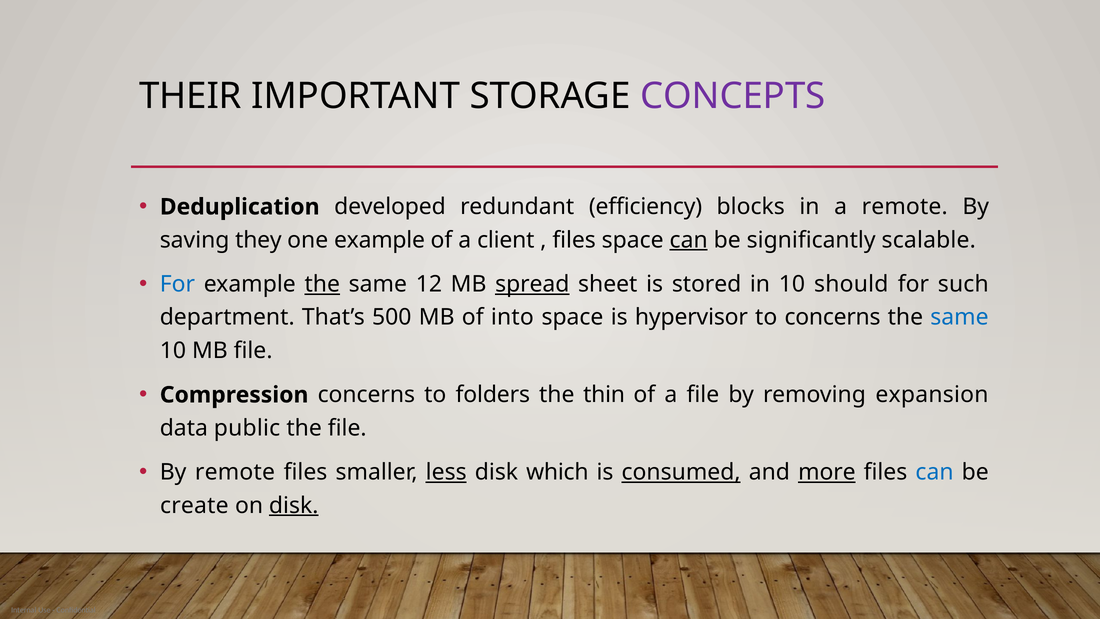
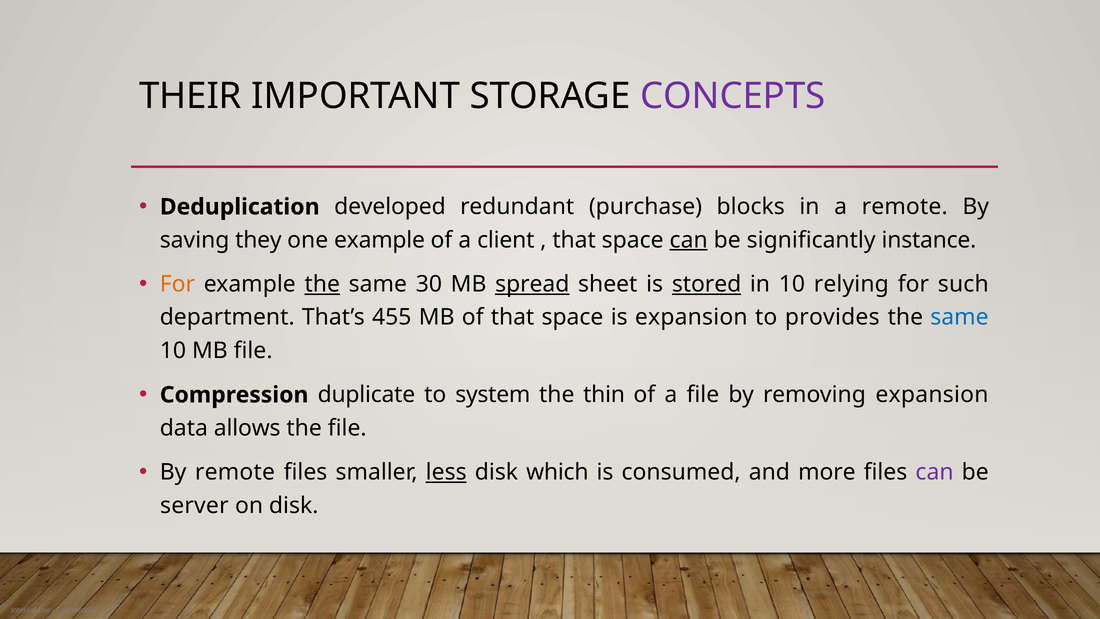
efficiency: efficiency -> purchase (645, 207)
files: files -> that (574, 240)
scalable: scalable -> instance (929, 240)
For colour: blue -> orange (177, 284)
12: 12 -> 30 (429, 284)
stored underline: none -> present (707, 284)
should: should -> relying (851, 284)
500: 500 -> 455 (392, 317)
of into: into -> that (513, 317)
is hypervisor: hypervisor -> expansion (691, 317)
to concerns: concerns -> provides (832, 317)
Compression concerns: concerns -> duplicate (366, 395)
folders: folders -> system (493, 395)
public: public -> allows (247, 428)
consumed underline: present -> none (681, 472)
more underline: present -> none (827, 472)
can colour: blue -> purple (935, 472)
create: create -> server (194, 505)
disk underline: present -> none (294, 505)
